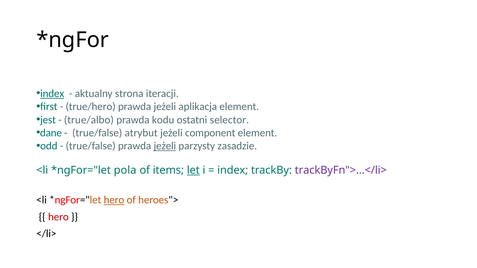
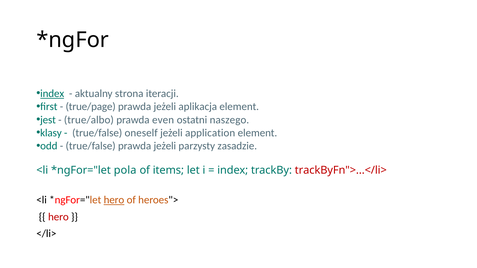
true/hero: true/hero -> true/page (91, 107)
kodu: kodu -> even (163, 120)
selector: selector -> naszego (229, 120)
dane: dane -> klasy (51, 133)
atrybut: atrybut -> oneself (141, 133)
component: component -> application (210, 133)
jeżeli underline: present -> none (165, 146)
let underline: present -> none (193, 171)
trackByFn">...</li> colour: purple -> red (341, 171)
